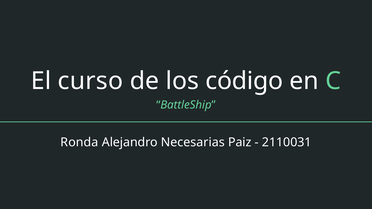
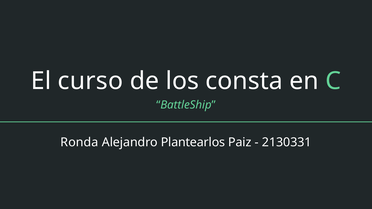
código: código -> consta (244, 81)
Necesarias: Necesarias -> Plantearlos (193, 142)
2110031: 2110031 -> 2130331 (287, 142)
